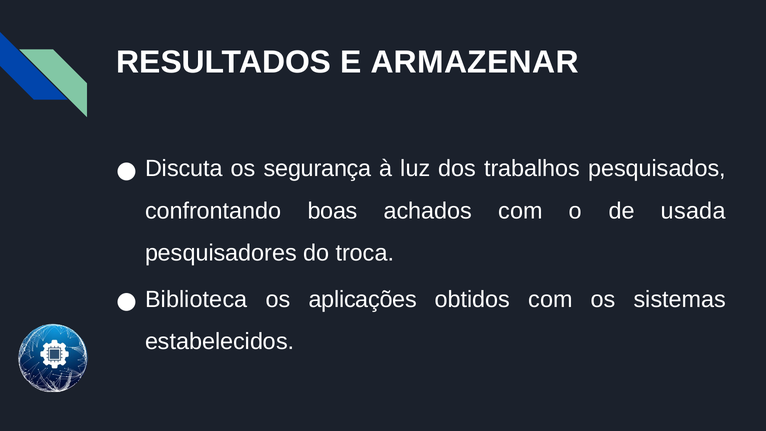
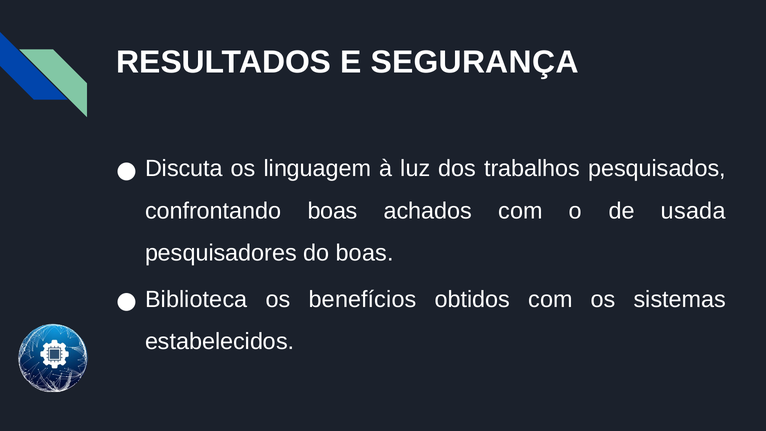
ARMAZENAR: ARMAZENAR -> SEGURANÇA (475, 62)
segurança: segurança -> linguagem (318, 169)
do troca: troca -> boas (365, 253)
aplicações: aplicações -> benefícios (363, 299)
